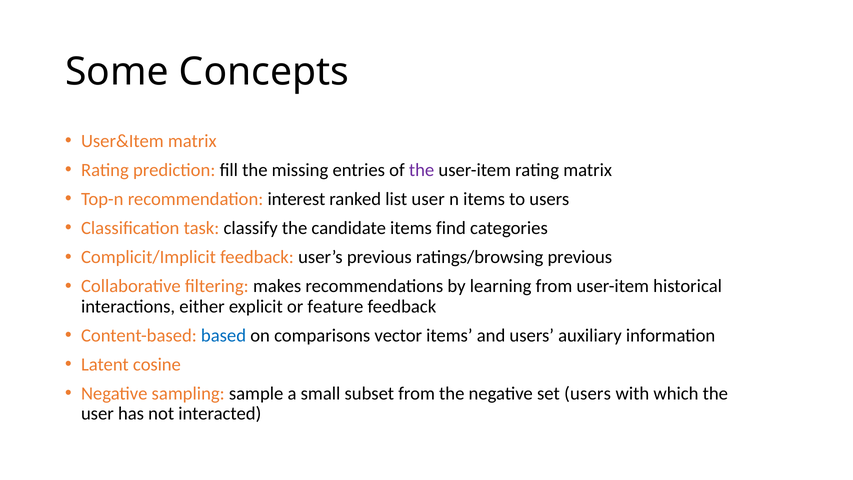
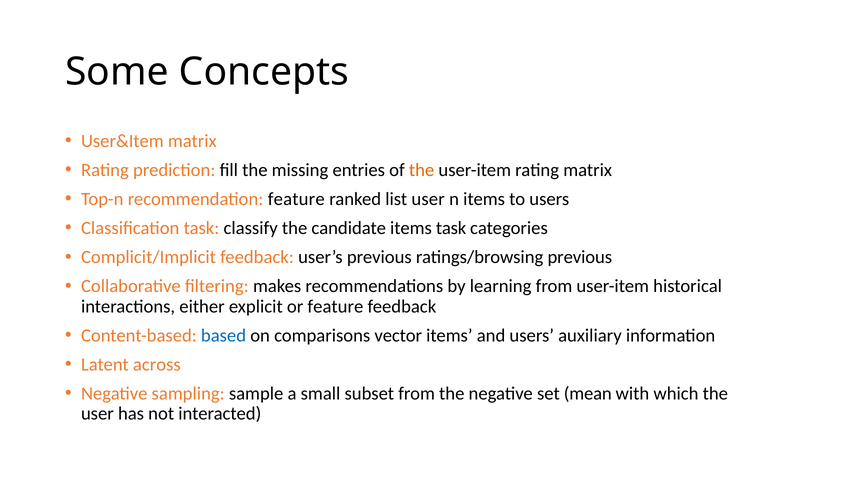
the colour: purple -> orange (422, 170)
recommendation interest: interest -> feature (296, 199)
items find: find -> task (451, 228)
cosine: cosine -> across (157, 364)
set users: users -> mean (588, 393)
